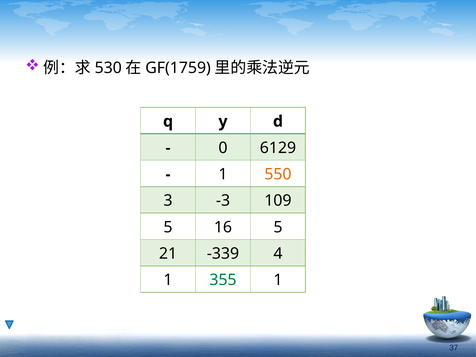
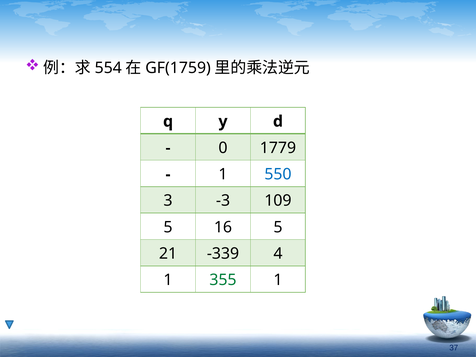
530: 530 -> 554 (108, 68)
6129: 6129 -> 1779 (278, 148)
550 colour: orange -> blue (278, 174)
